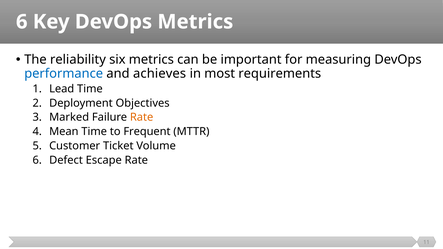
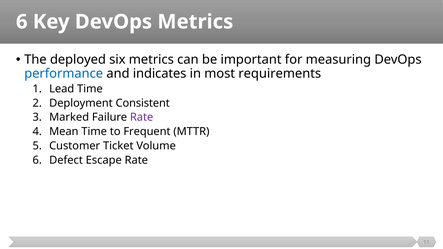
reliability: reliability -> deployed (78, 60)
achieves: achieves -> indicates (160, 74)
Objectives: Objectives -> Consistent (143, 103)
Rate colour: orange -> purple (142, 117)
